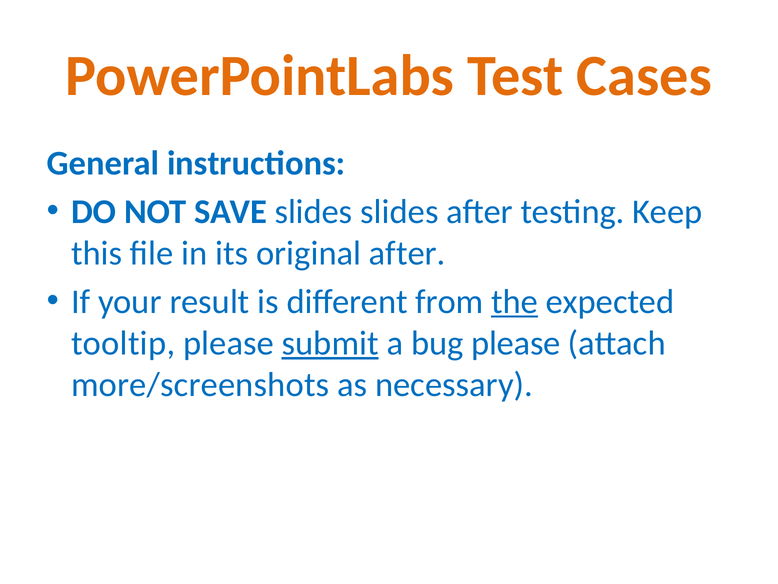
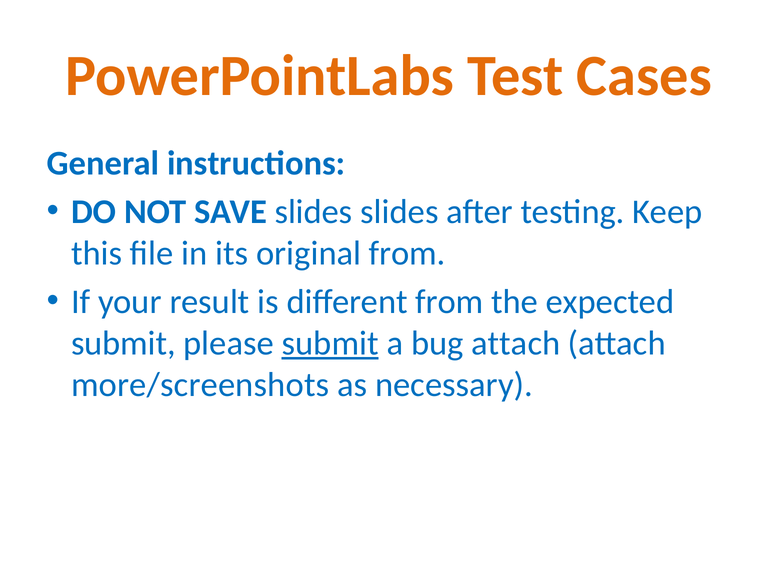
original after: after -> from (407, 253)
the underline: present -> none (515, 302)
tooltip: tooltip -> submit (123, 343)
bug please: please -> attach (516, 343)
